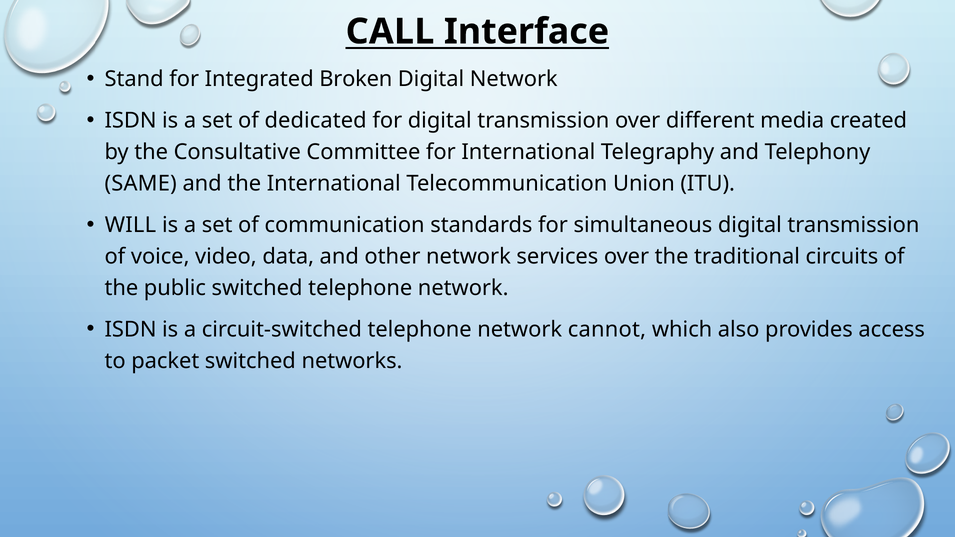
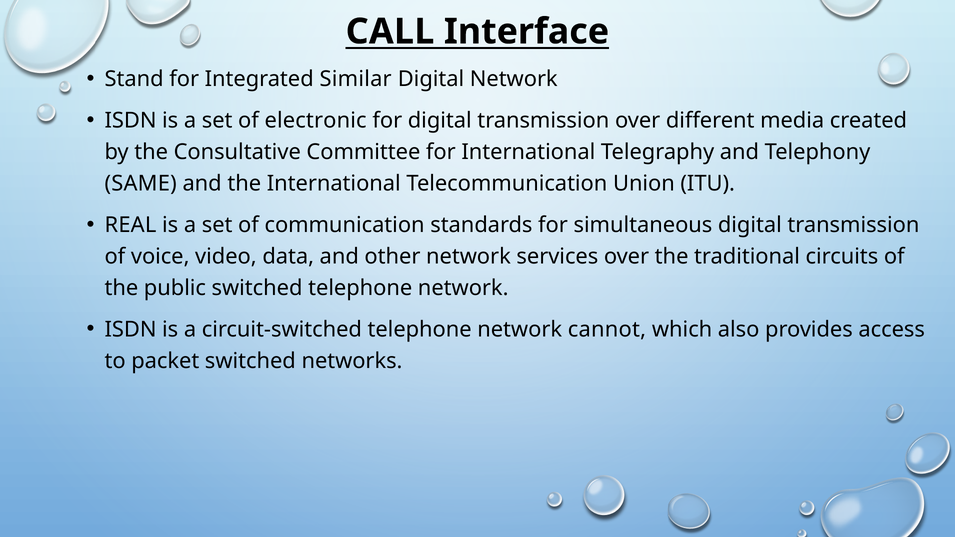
Broken: Broken -> Similar (356, 79)
dedicated: dedicated -> electronic (316, 121)
WILL: WILL -> REAL (130, 225)
